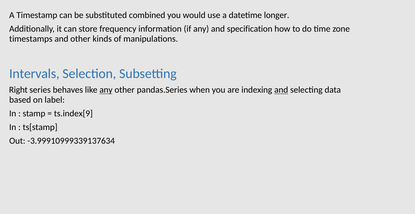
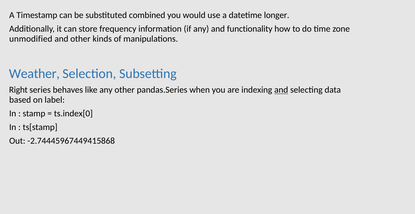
specification: specification -> functionality (250, 29)
timestamps: timestamps -> unmodified (31, 39)
Intervals: Intervals -> Weather (34, 74)
any underline: present -> none (106, 90)
ts.index[9: ts.index[9 -> ts.index[0 (73, 114)
-3.99910999339137634: -3.99910999339137634 -> -2.74445967449415868 (71, 141)
